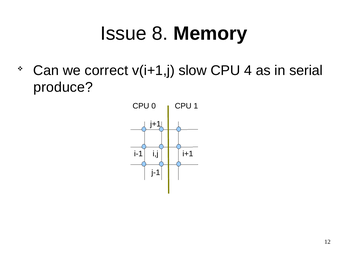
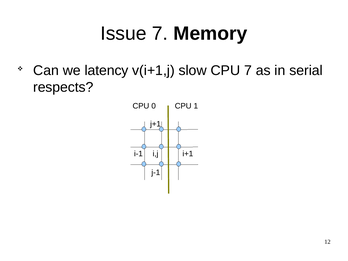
Issue 8: 8 -> 7 (160, 34)
correct: correct -> latency (107, 70)
CPU 4: 4 -> 7 (248, 70)
produce: produce -> respects (63, 87)
